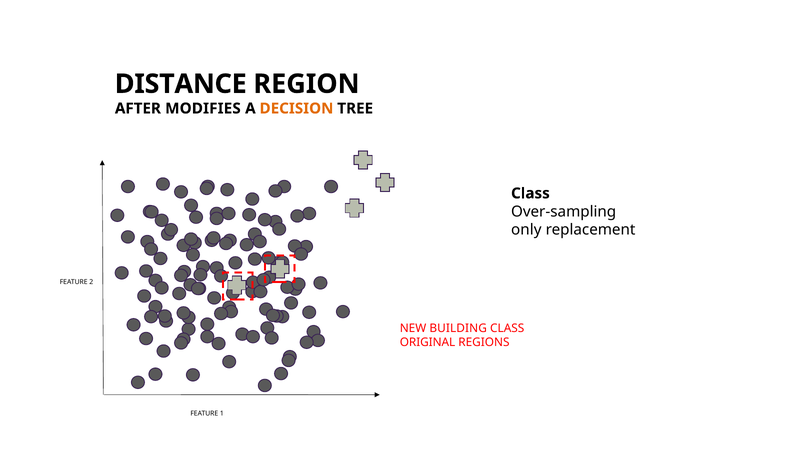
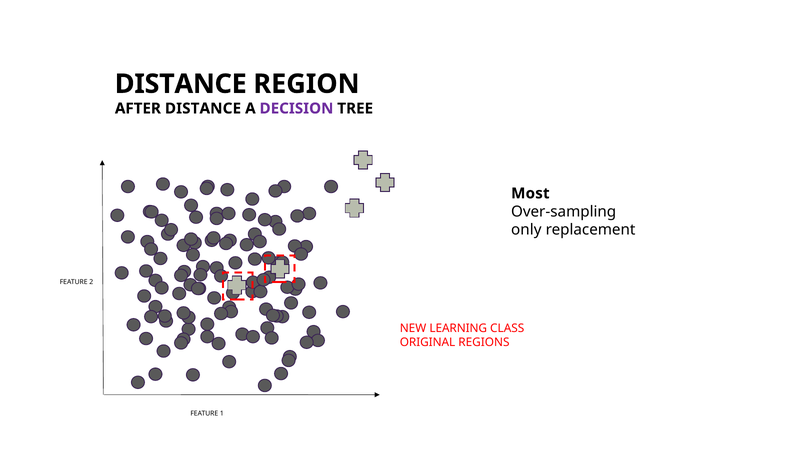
AFTER MODIFIES: MODIFIES -> DISTANCE (203, 108)
DECISION colour: orange -> purple (296, 108)
Class: Class -> Most (530, 193)
BUILDING: BUILDING -> LEARNING (458, 328)
